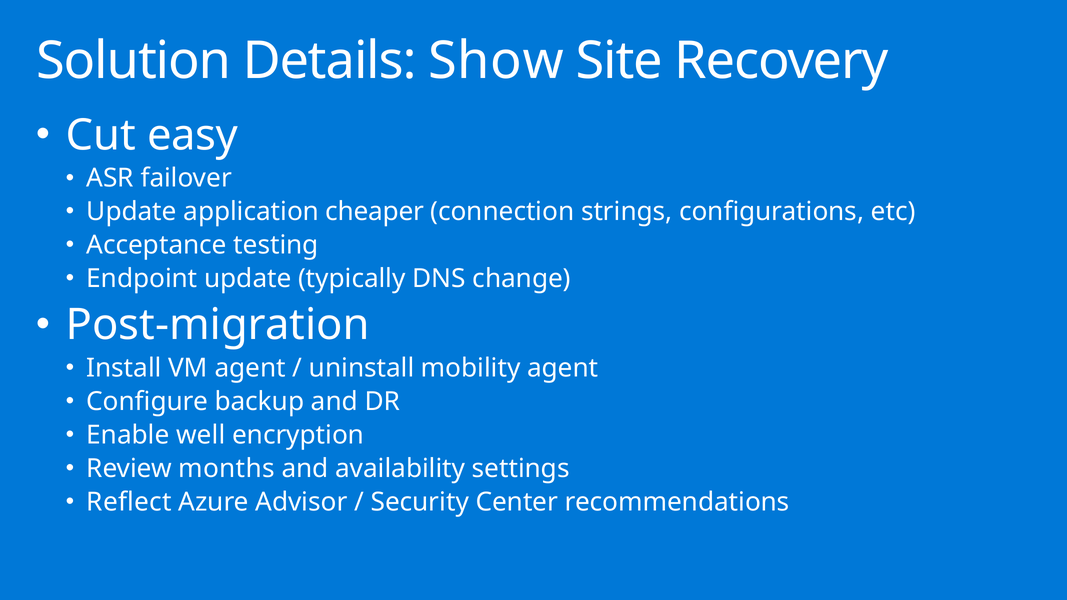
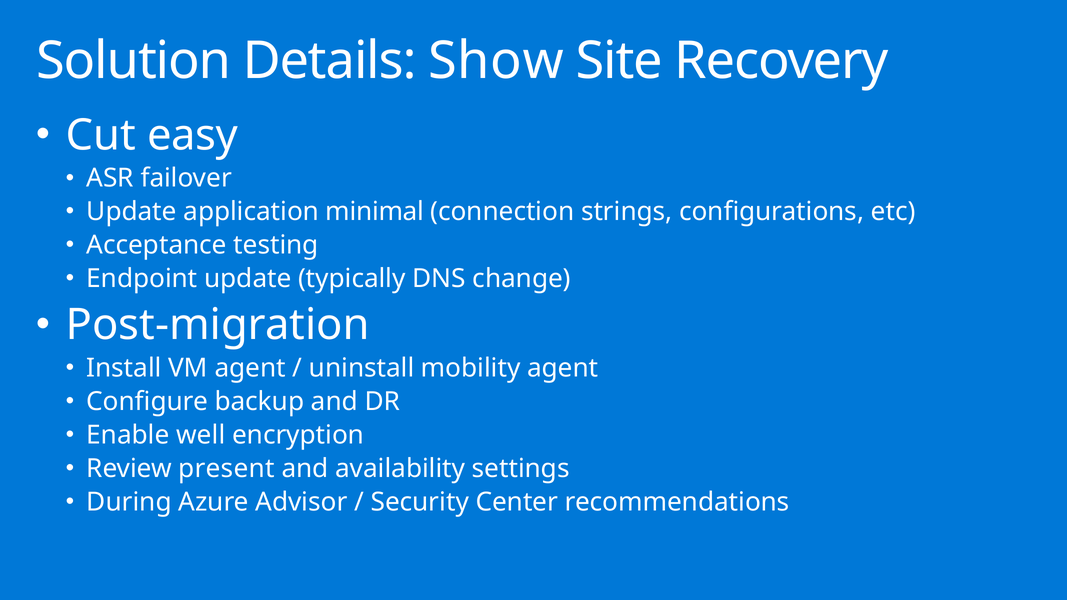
cheaper: cheaper -> minimal (375, 212)
months: months -> present (227, 469)
Reflect: Reflect -> During (129, 502)
